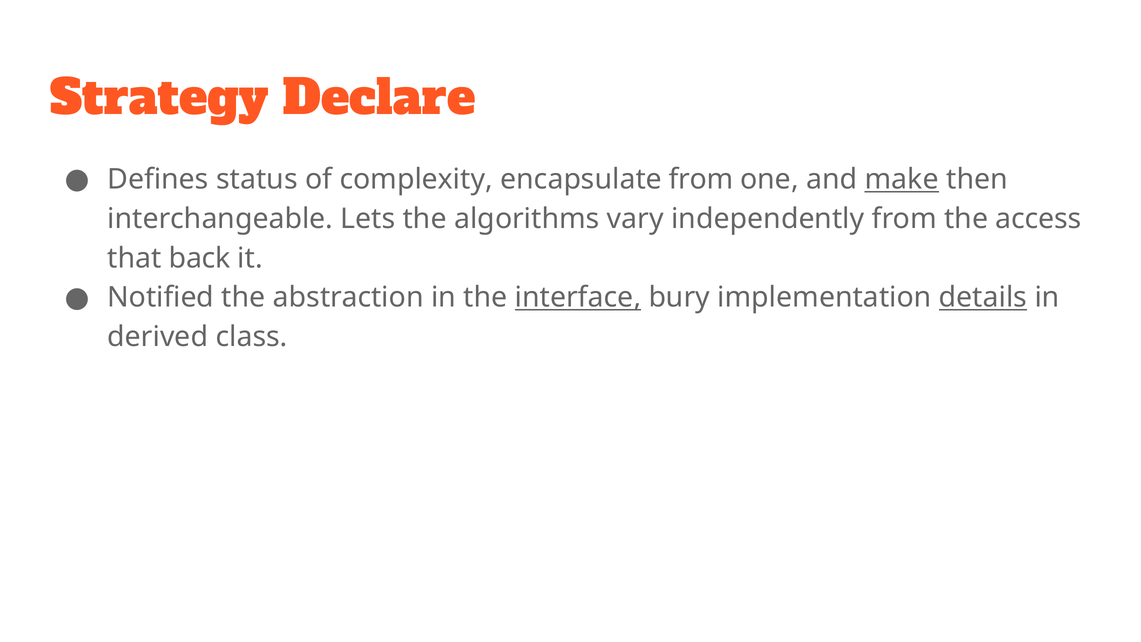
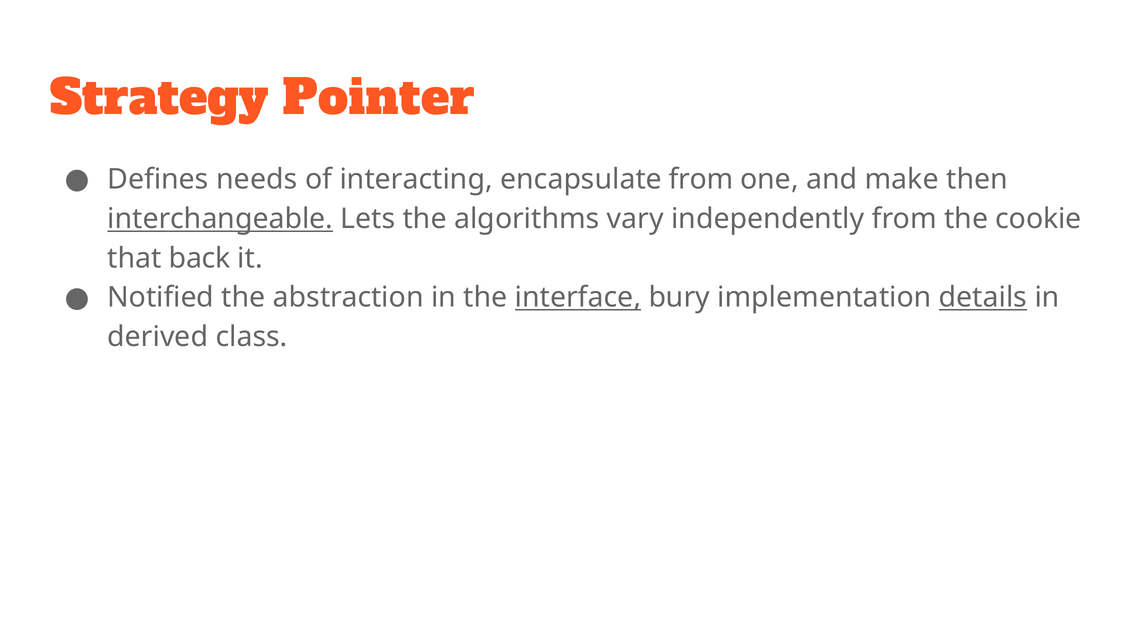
Declare: Declare -> Pointer (379, 99)
status: status -> needs (257, 179)
complexity: complexity -> interacting (416, 179)
make underline: present -> none (902, 179)
interchangeable underline: none -> present (220, 219)
access: access -> cookie (1038, 219)
